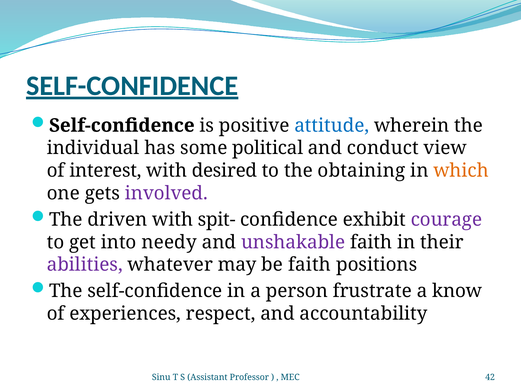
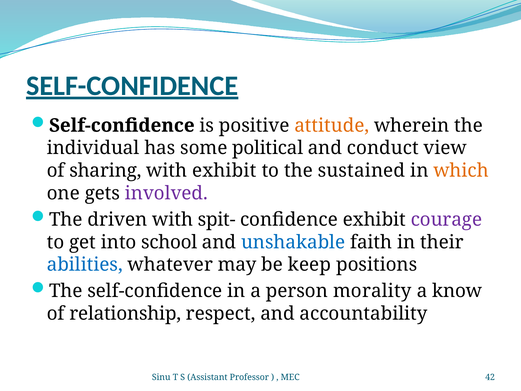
attitude colour: blue -> orange (332, 125)
interest: interest -> sharing (105, 171)
with desired: desired -> exhibit (224, 171)
obtaining: obtaining -> sustained (361, 171)
needy: needy -> school (169, 242)
unshakable colour: purple -> blue (293, 242)
abilities colour: purple -> blue (85, 265)
be faith: faith -> keep (309, 265)
frustrate: frustrate -> morality (372, 291)
experiences: experiences -> relationship (125, 313)
